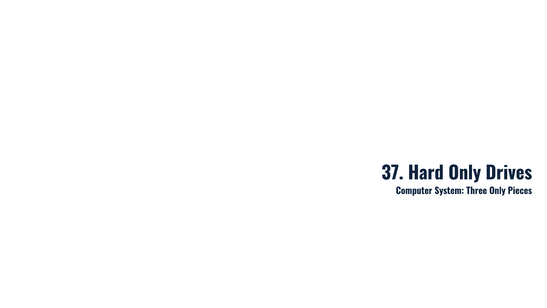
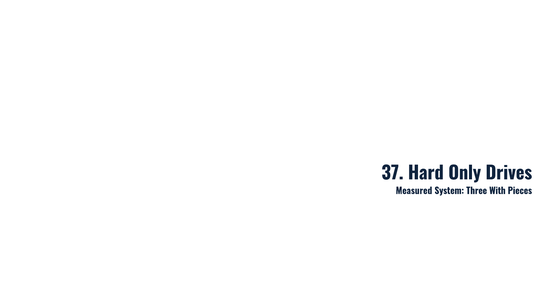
Computer: Computer -> Measured (414, 191)
Three Only: Only -> With (497, 191)
